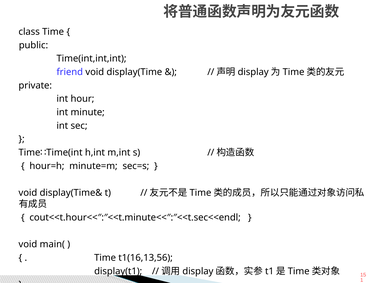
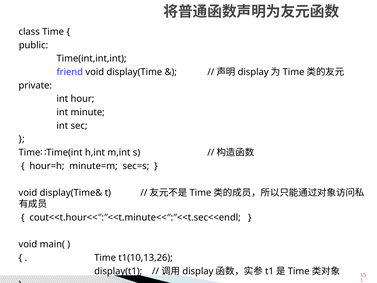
t1(16,13,56: t1(16,13,56 -> t1(10,13,26 (146, 258)
